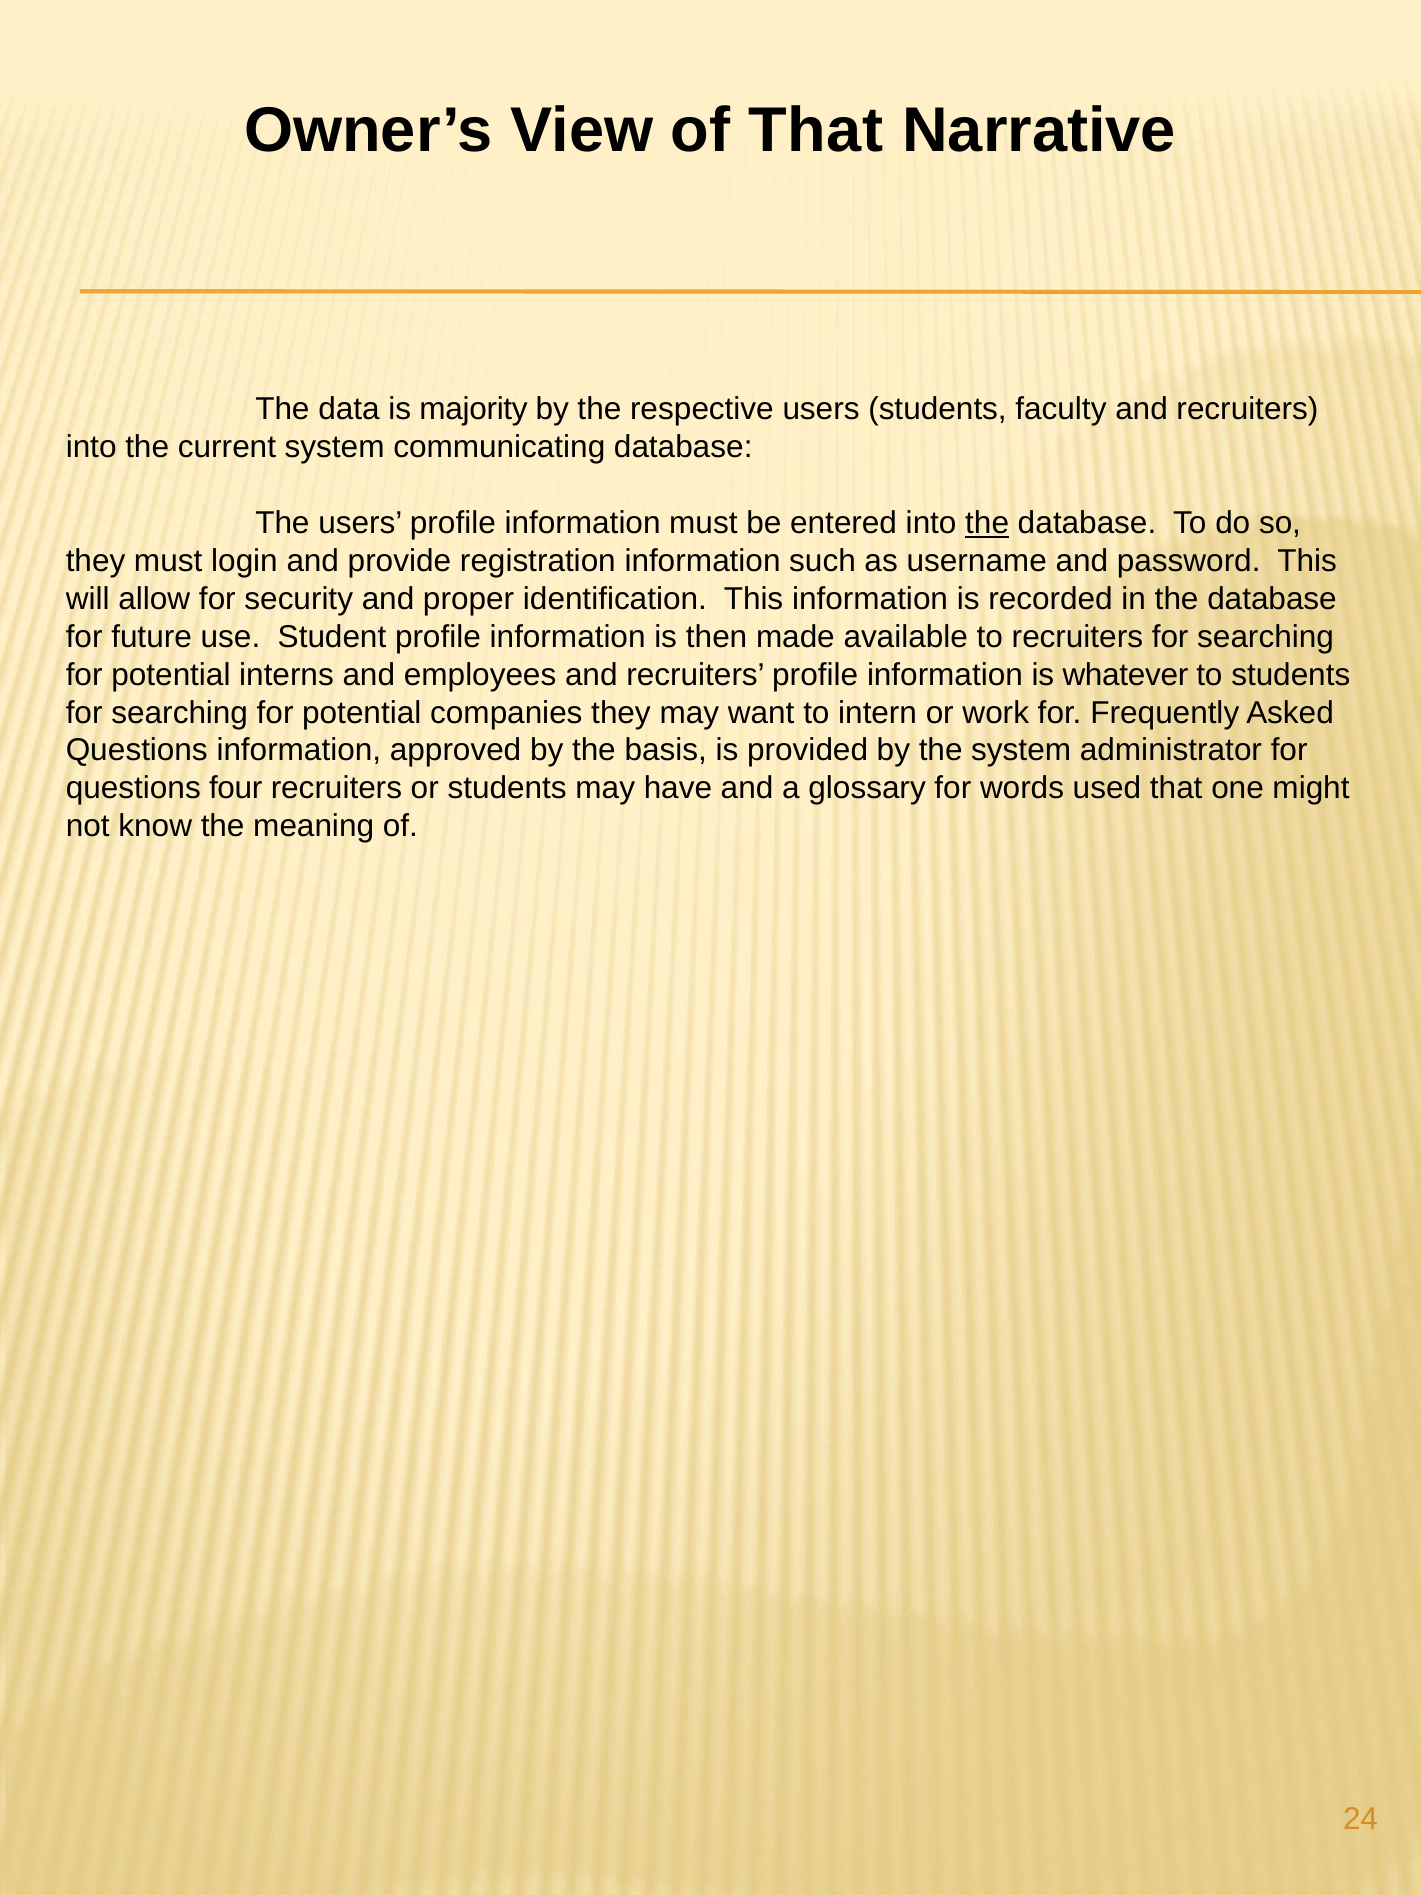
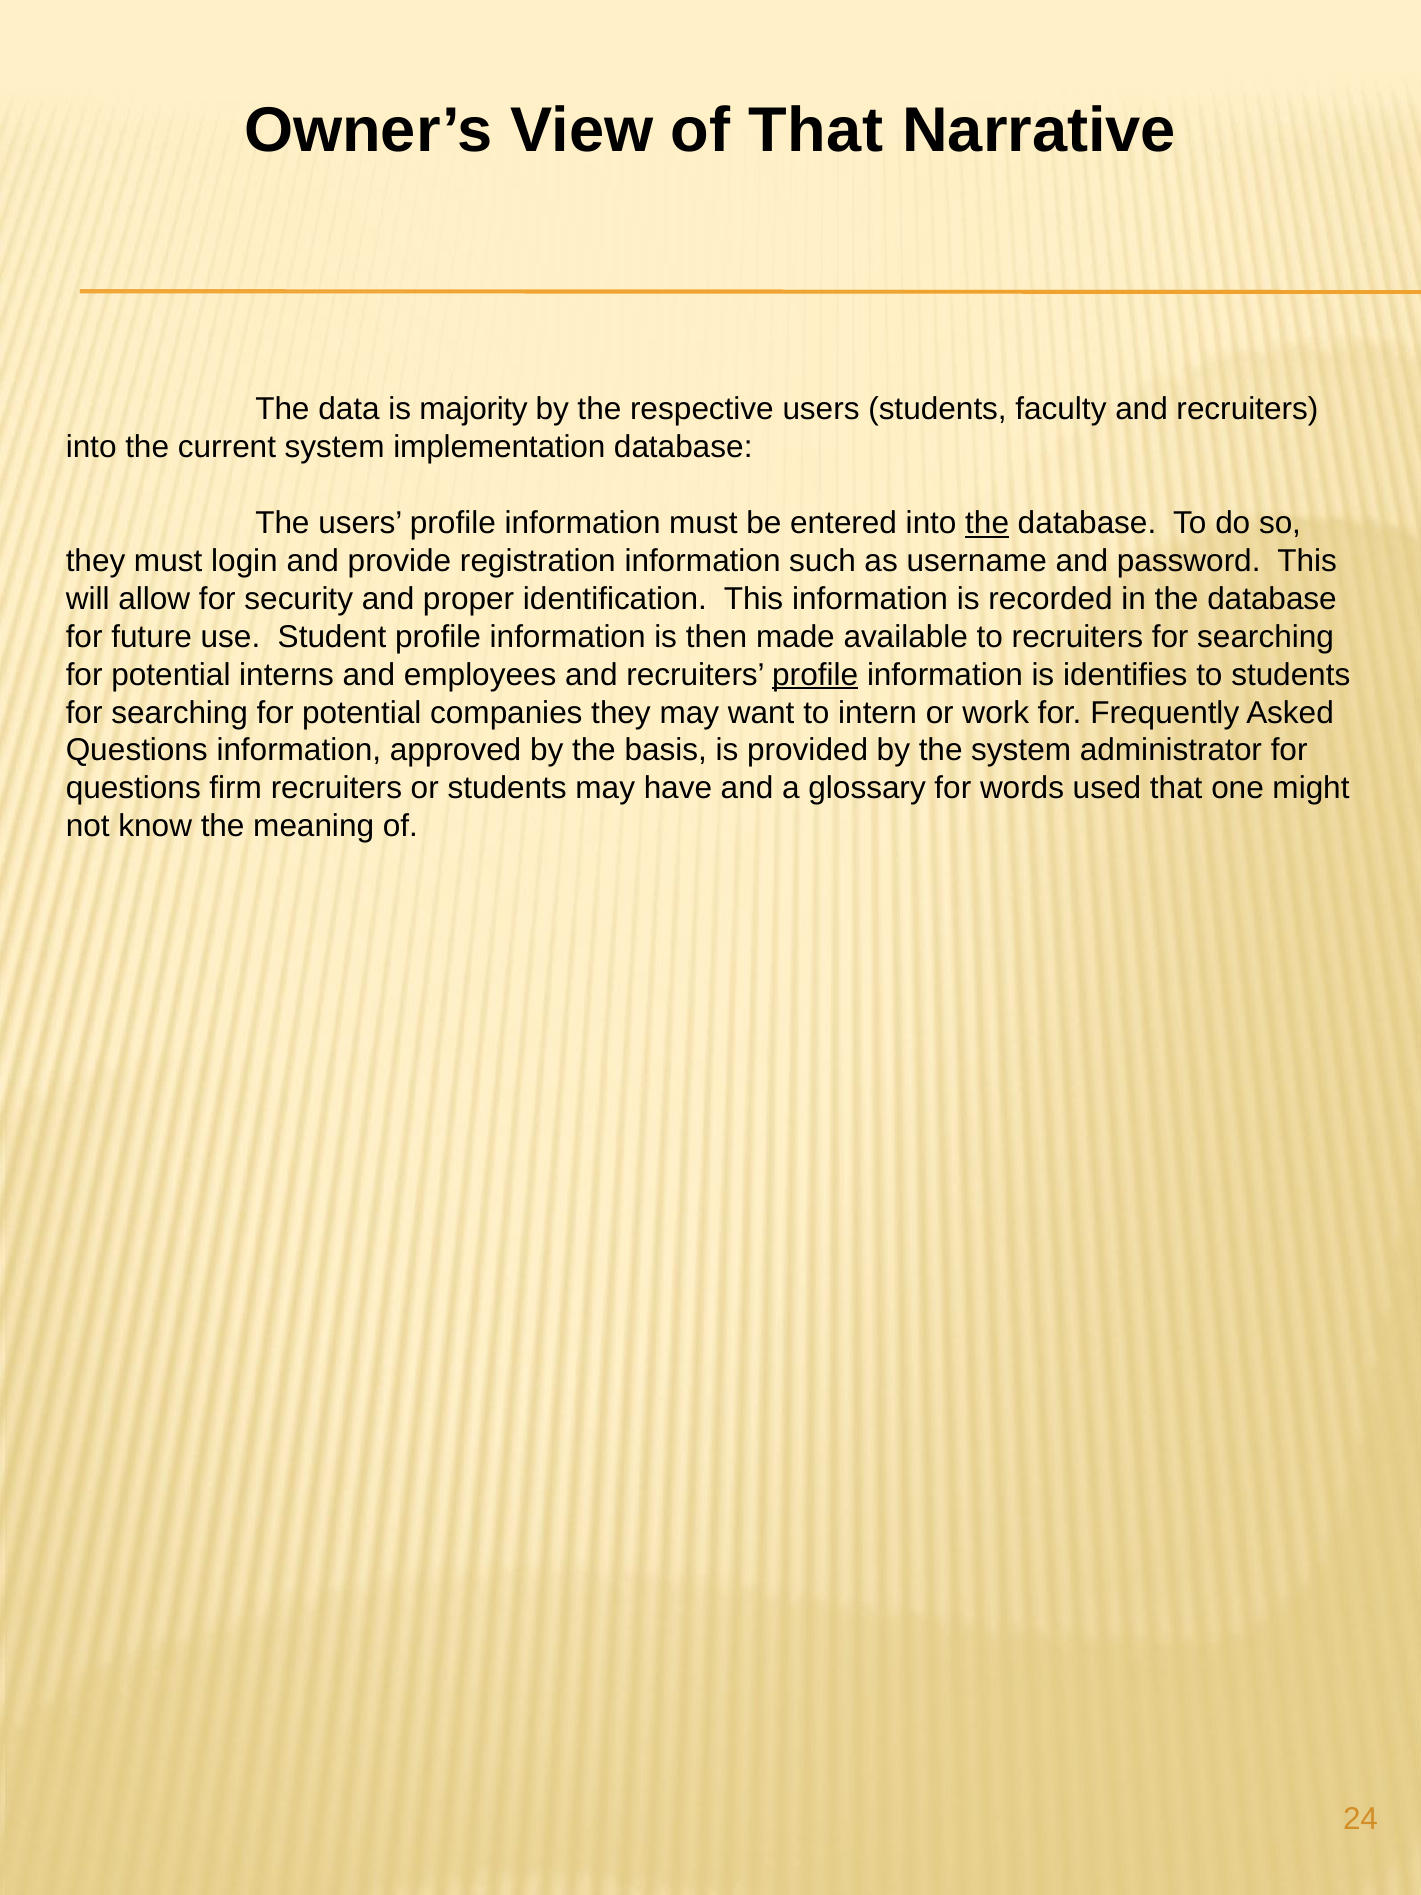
communicating: communicating -> implementation (499, 447)
profile underline: none -> present (815, 675)
whatever: whatever -> identifies (1125, 675)
four: four -> firm (236, 788)
